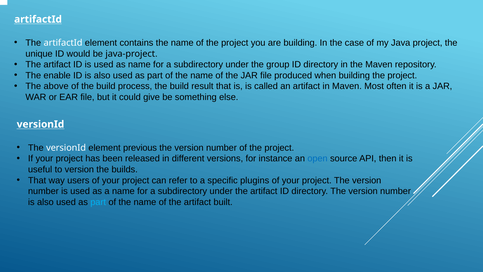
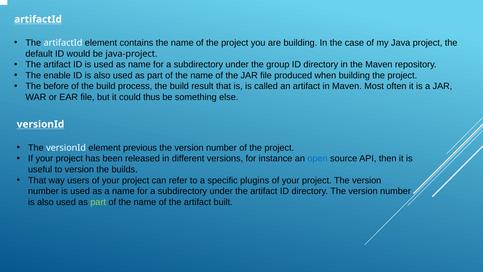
unique: unique -> default (39, 54)
above: above -> before (56, 86)
give: give -> thus (152, 97)
part colour: light blue -> light green (98, 202)
